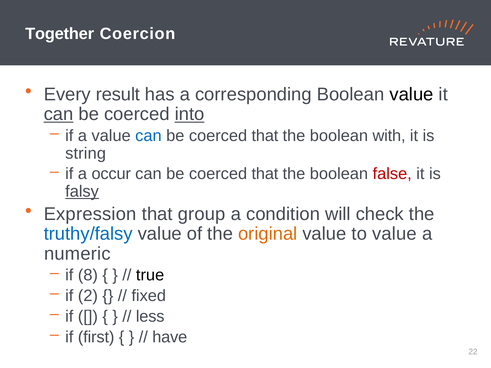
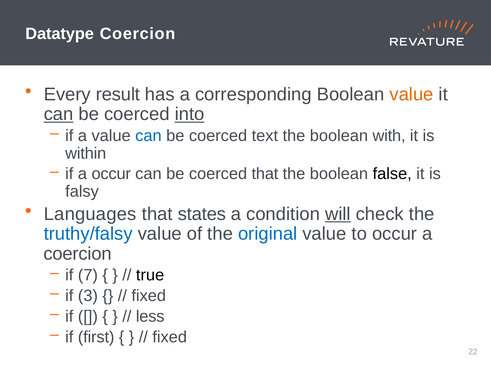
Together: Together -> Datatype (60, 34)
value colour: black -> orange (411, 94)
that: that -> text (265, 136)
string: string -> within (86, 153)
false colour: red -> black (392, 174)
falsy underline: present -> none (82, 192)
Expression: Expression -> Languages (90, 214)
group: group -> states (202, 214)
will underline: none -> present (338, 214)
original colour: orange -> blue (268, 234)
to value: value -> occur (395, 234)
numeric: numeric -> coercion (78, 254)
8: 8 -> 7 (88, 275)
2: 2 -> 3 (88, 296)
have: have -> fixed (170, 337)
